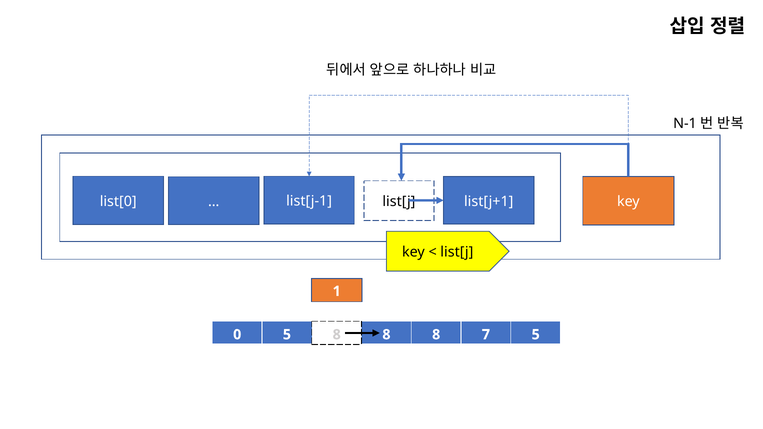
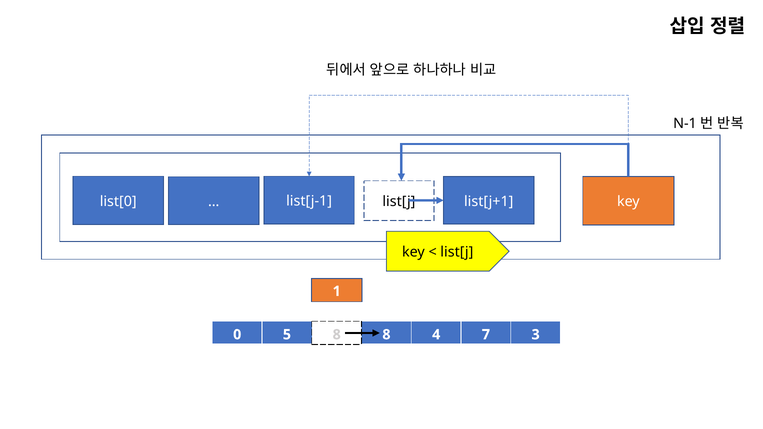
8 8 8: 8 -> 4 (436, 335)
7 5: 5 -> 3 (536, 335)
